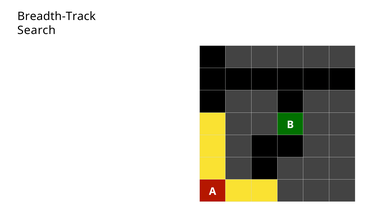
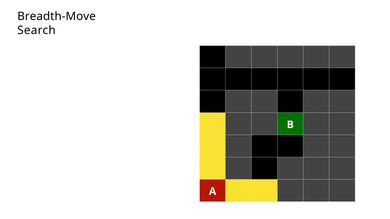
Breadth-Track: Breadth-Track -> Breadth-Move (57, 16)
